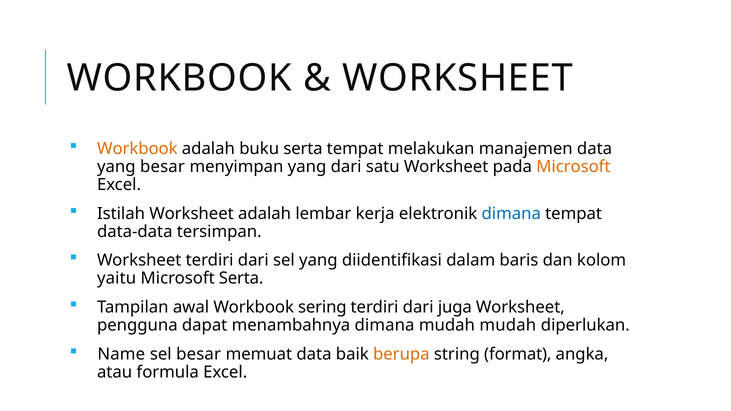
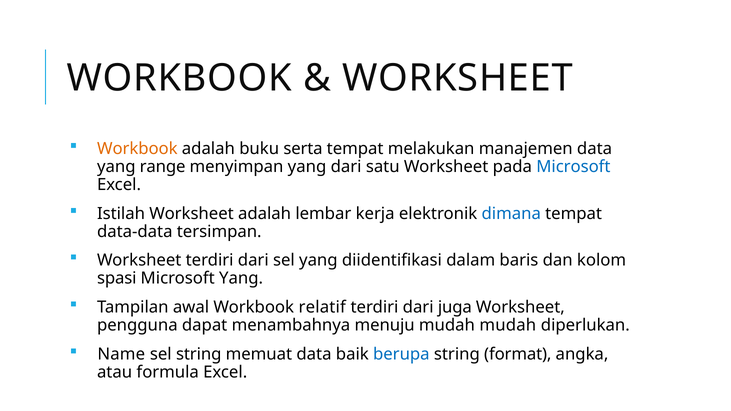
yang besar: besar -> range (163, 167)
Microsoft colour: orange -> blue (573, 167)
yaitu: yaitu -> spasi (117, 279)
Microsoft Serta: Serta -> Yang (241, 279)
sering: sering -> relatif (322, 307)
menambahnya dimana: dimana -> menuju (385, 325)
sel besar: besar -> string (199, 354)
berupa colour: orange -> blue (401, 354)
